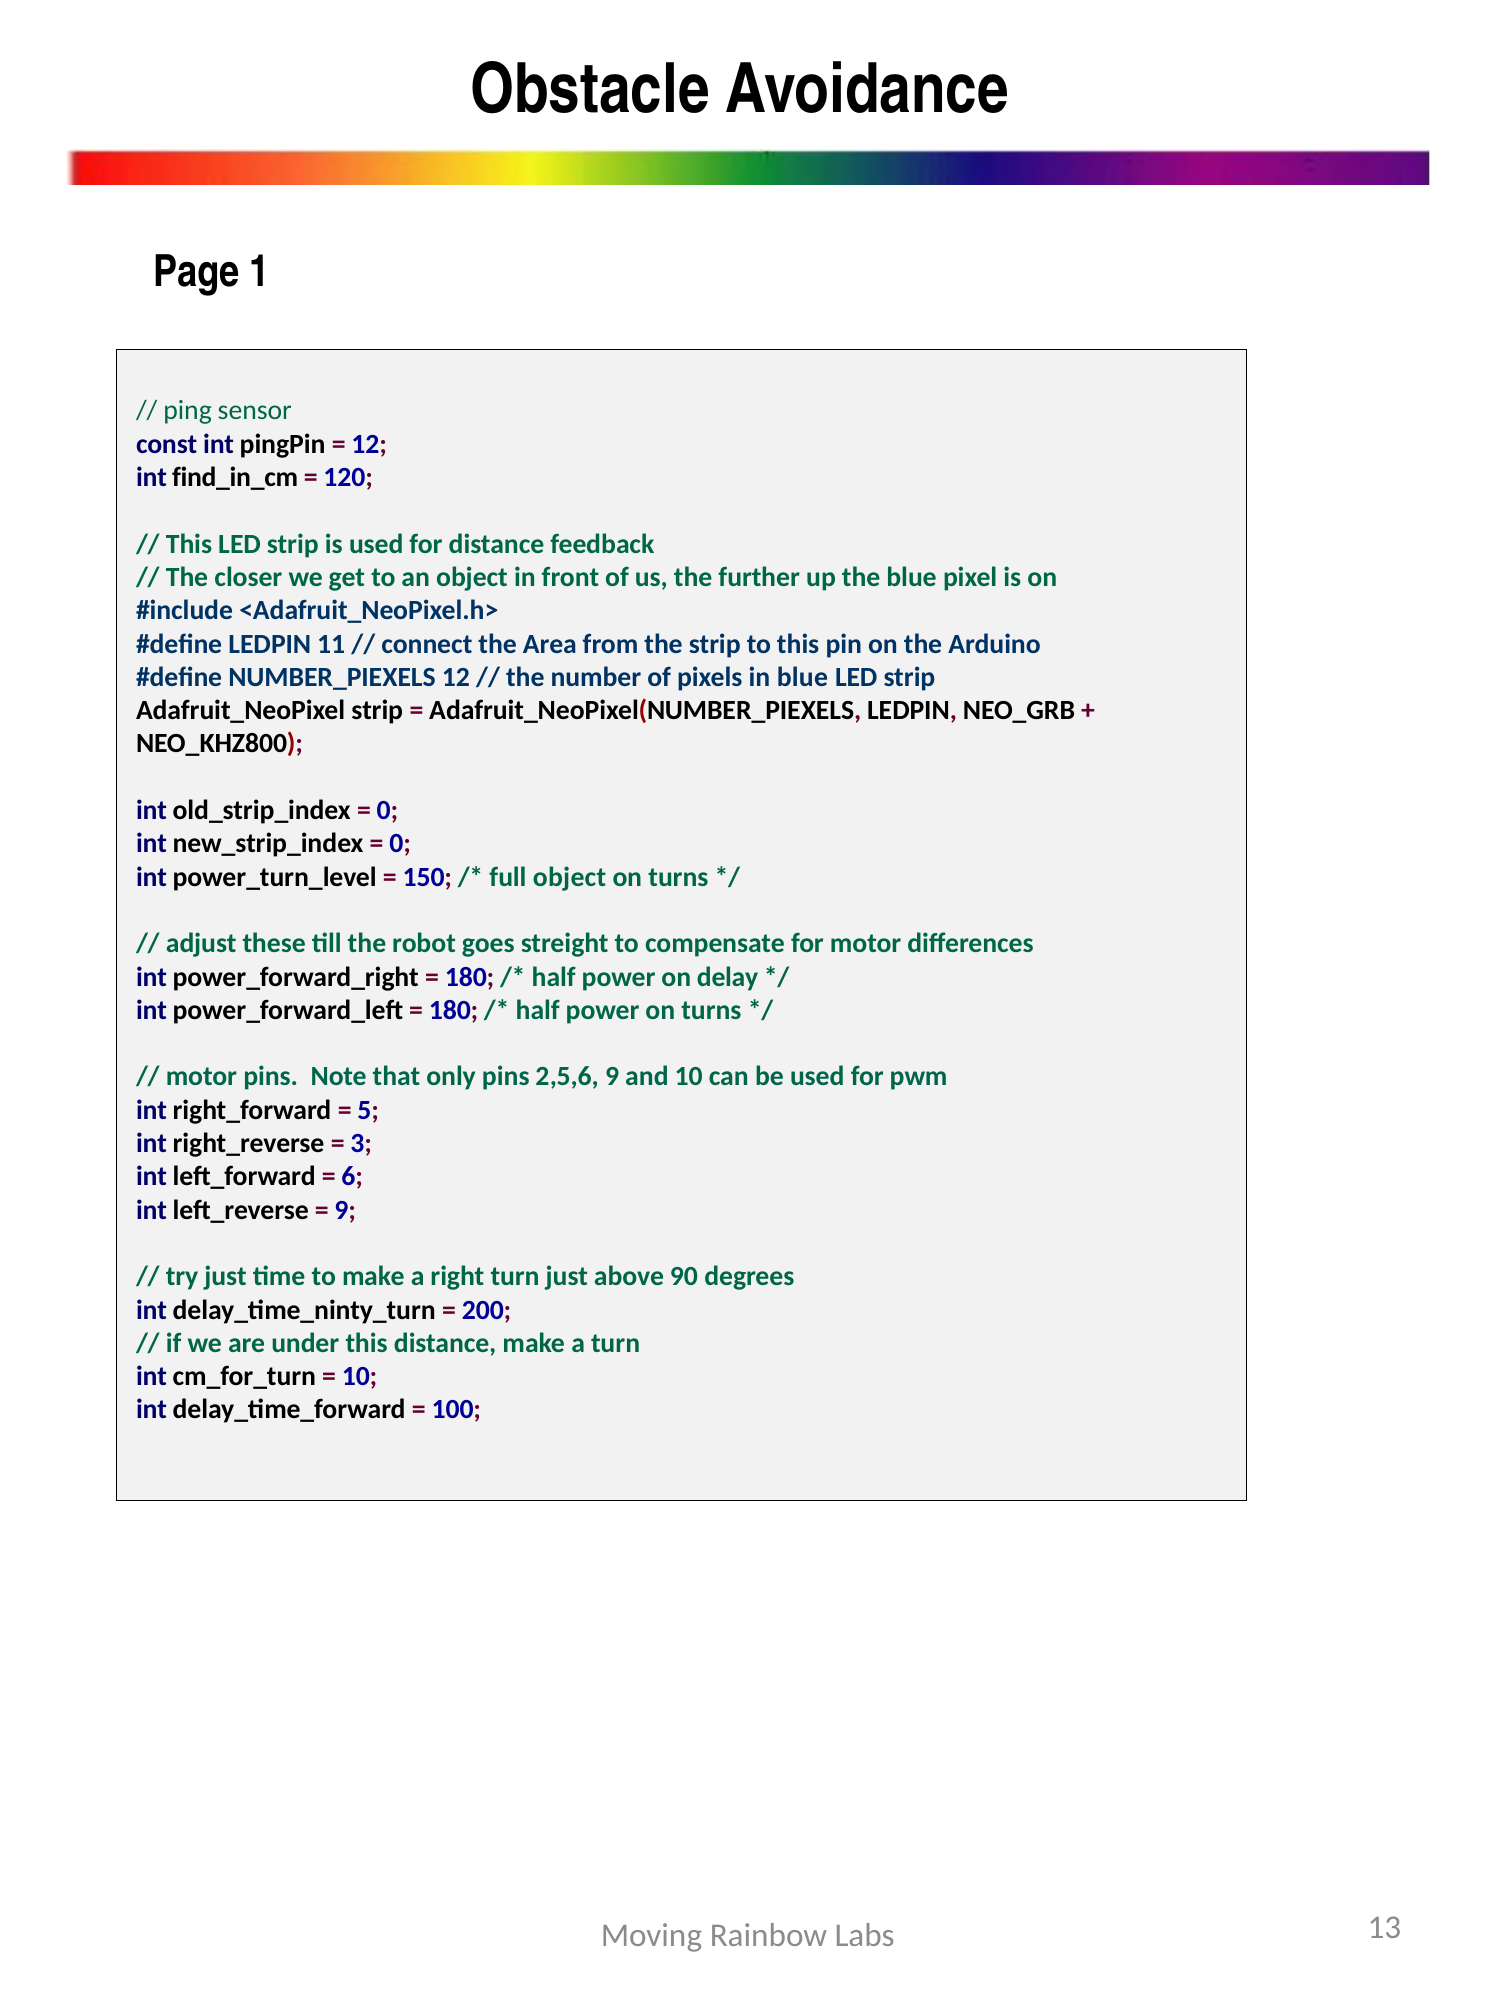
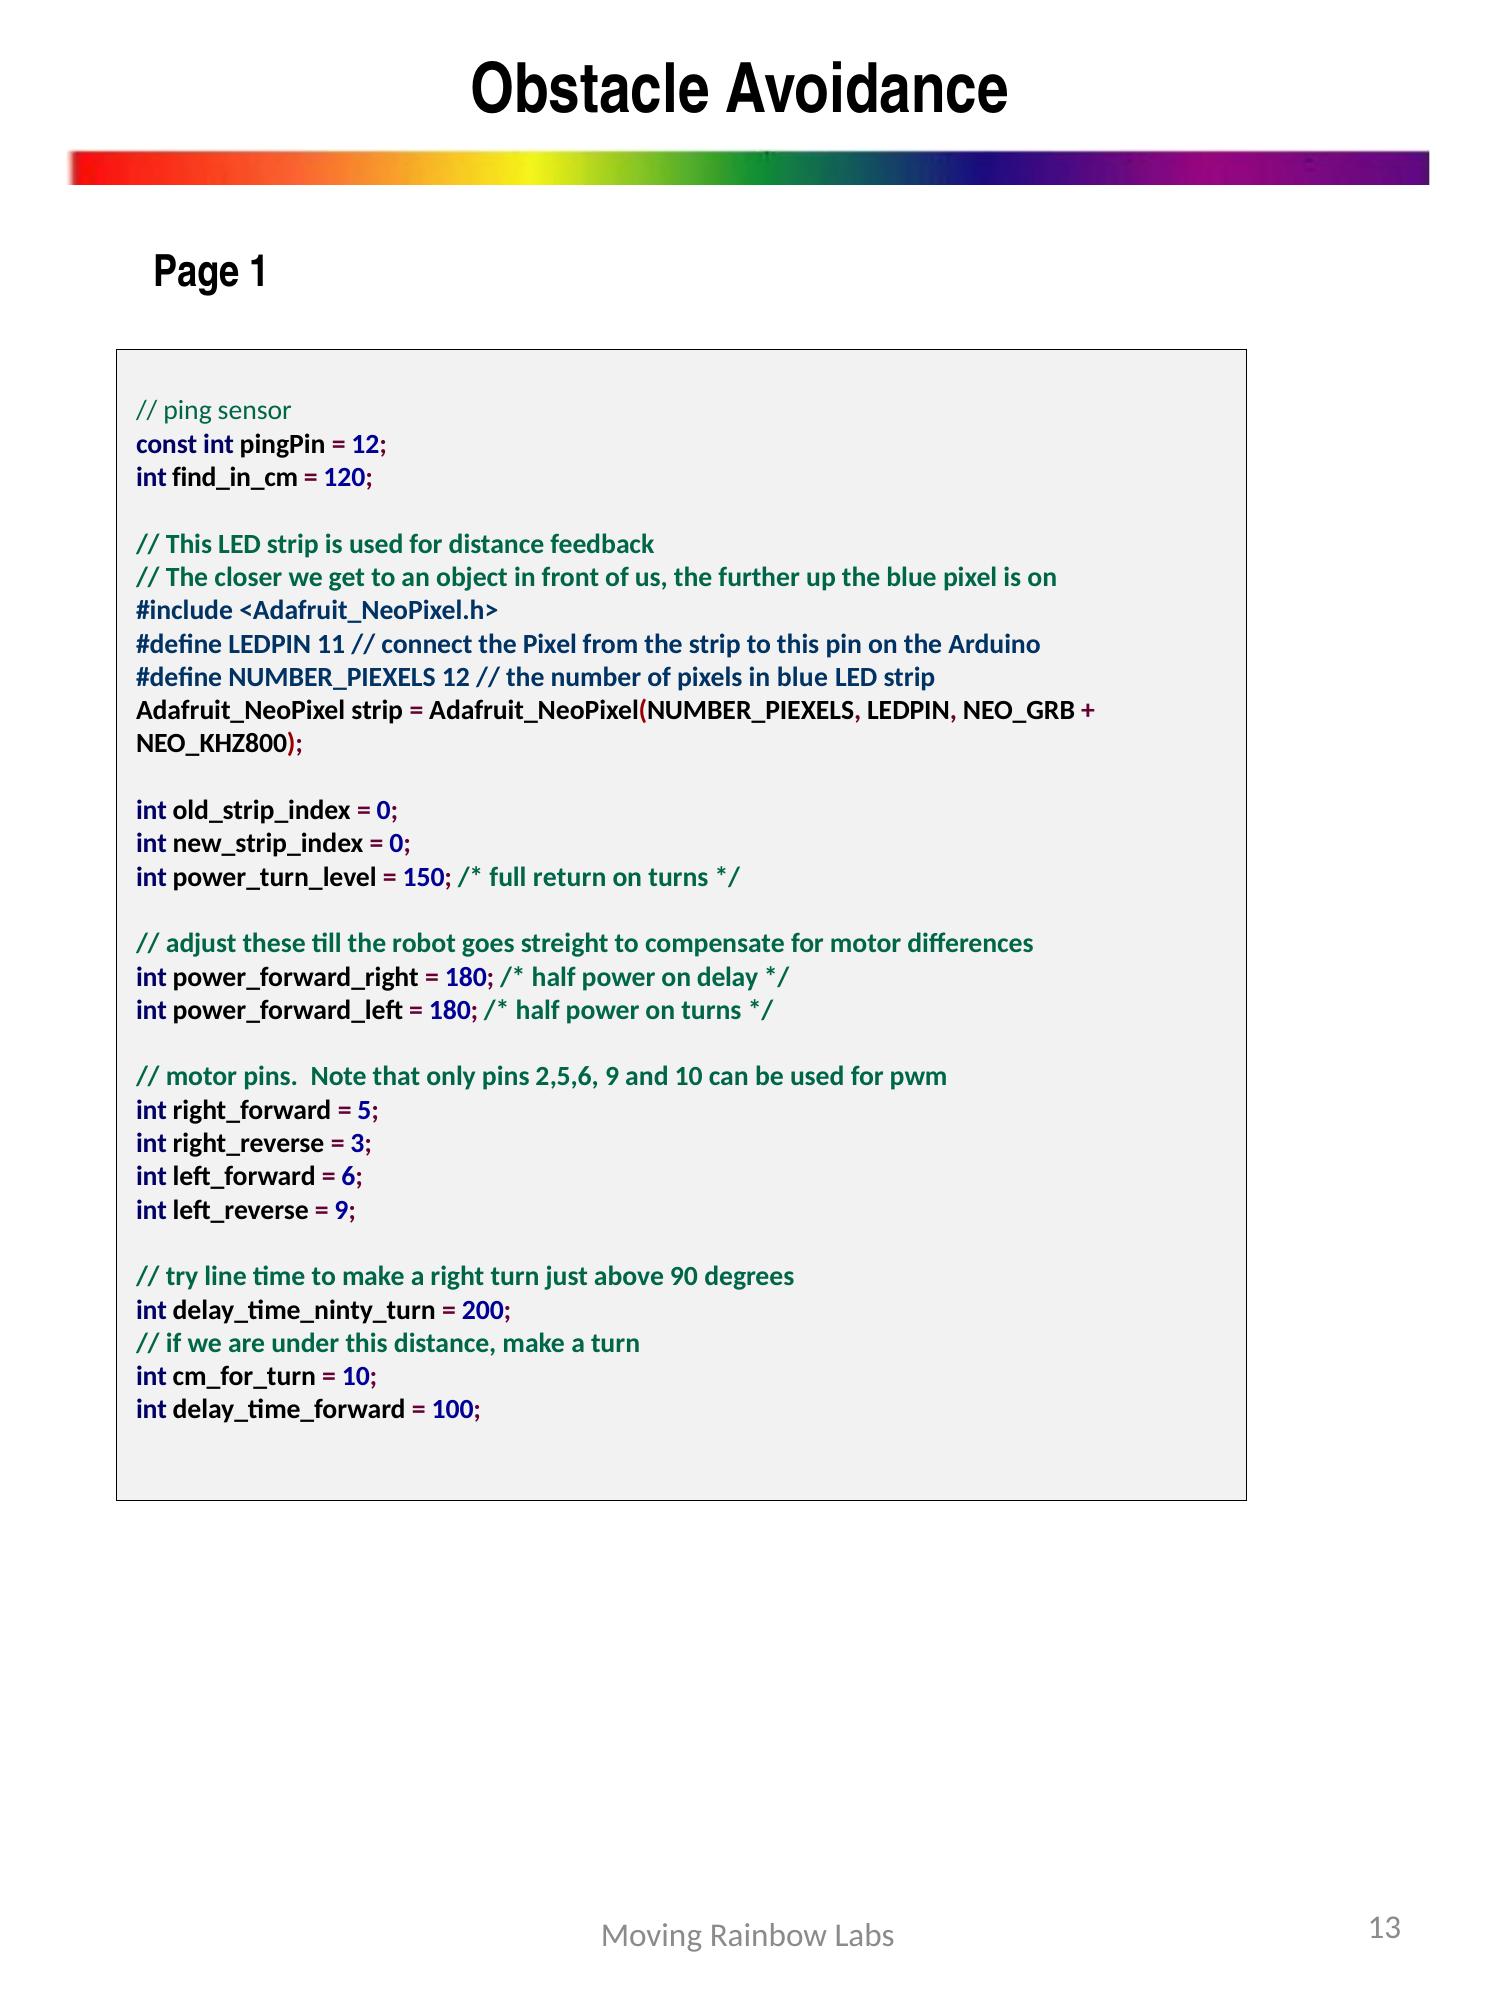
the Area: Area -> Pixel (550, 644)
full object: object -> return (570, 877)
try just: just -> line (226, 1276)
